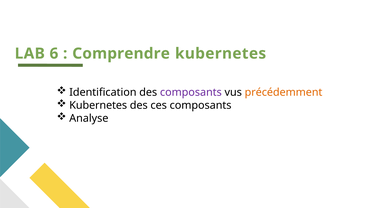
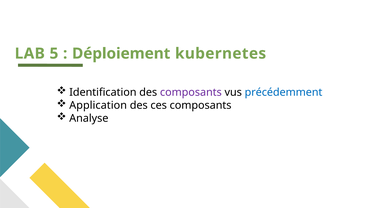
6: 6 -> 5 (54, 54)
Comprendre: Comprendre -> Déploiement (121, 54)
précédemment colour: orange -> blue (284, 92)
Kubernetes: Kubernetes -> Application (98, 105)
